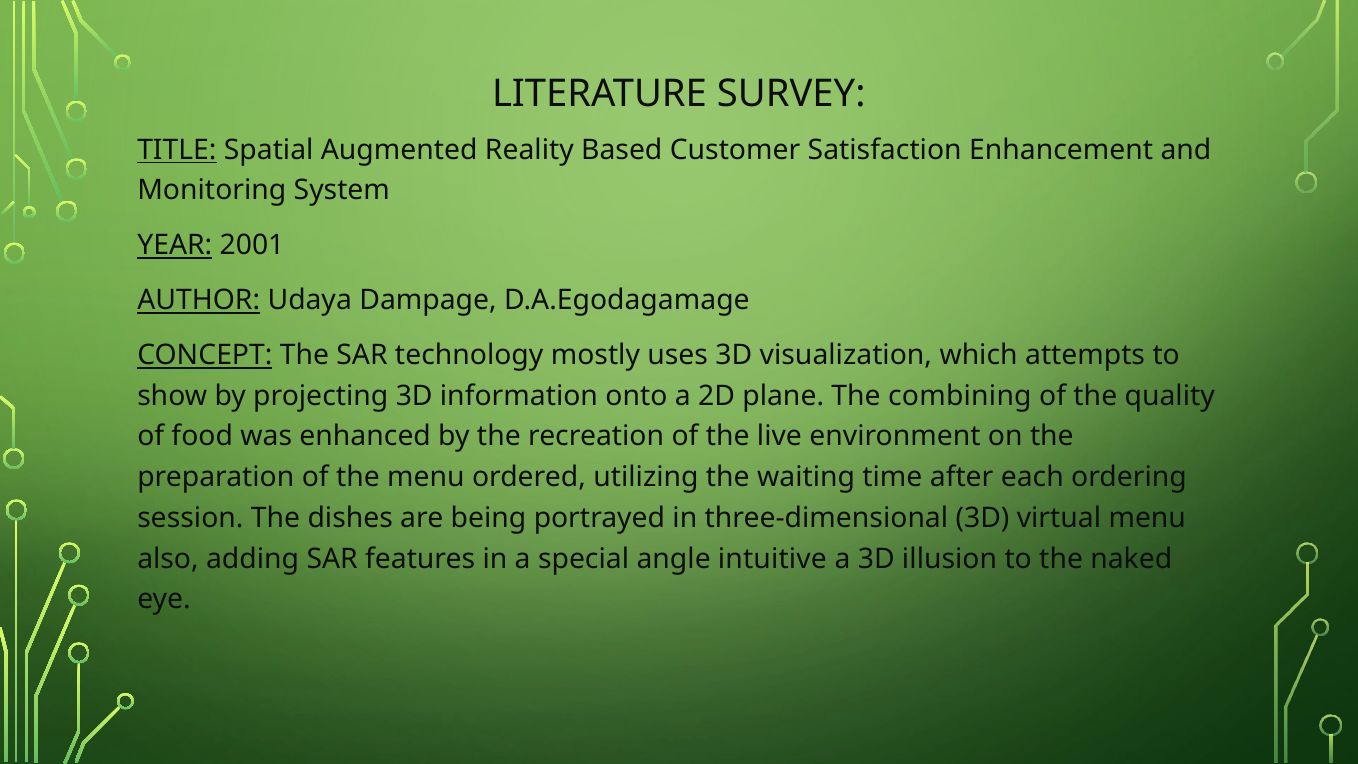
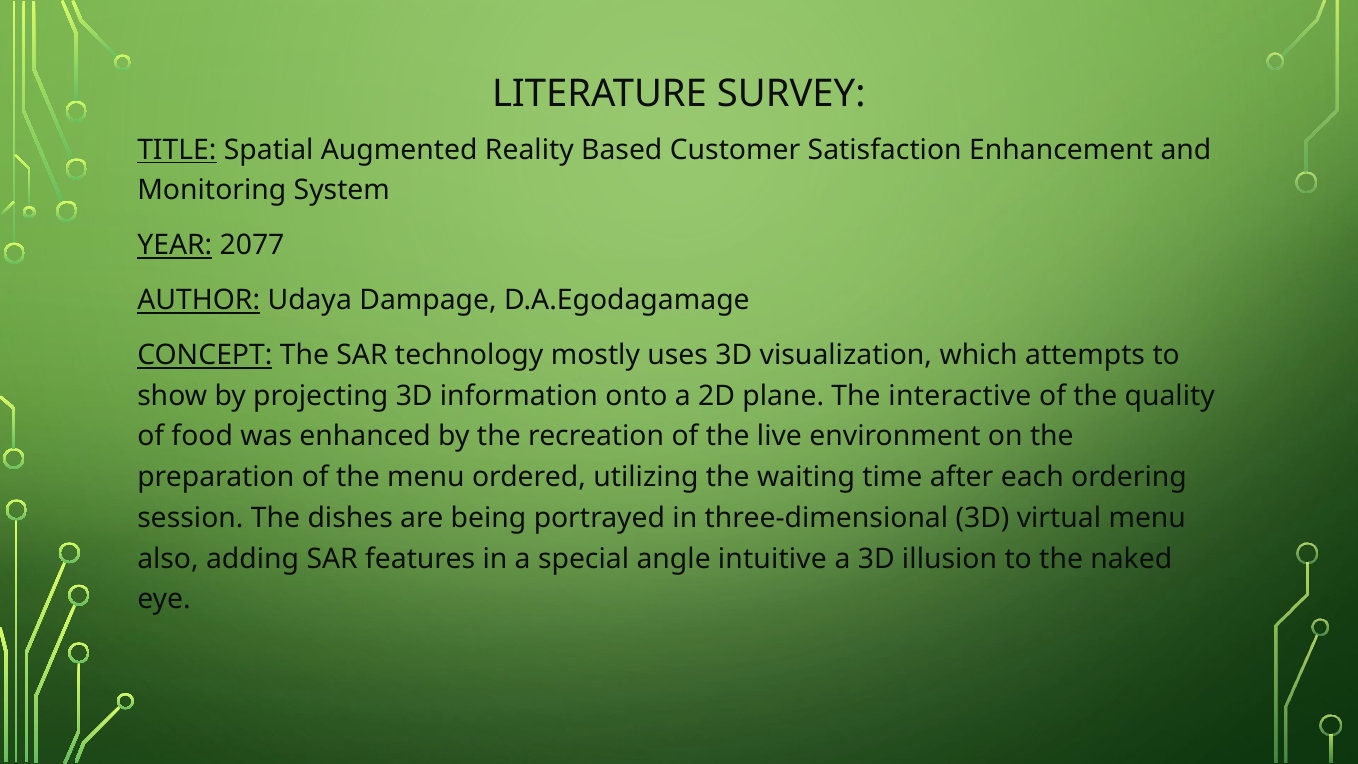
2001: 2001 -> 2077 (252, 245)
combining: combining -> interactive (960, 396)
